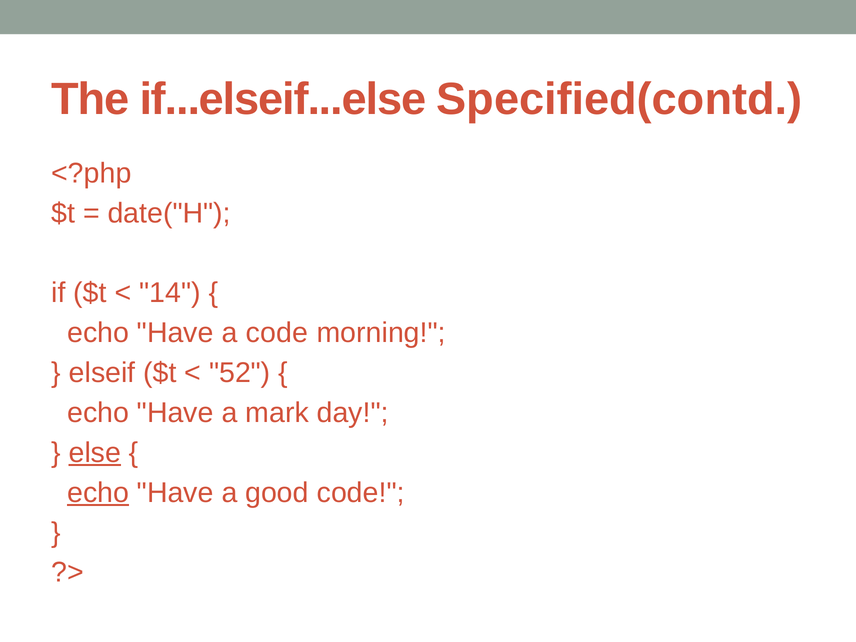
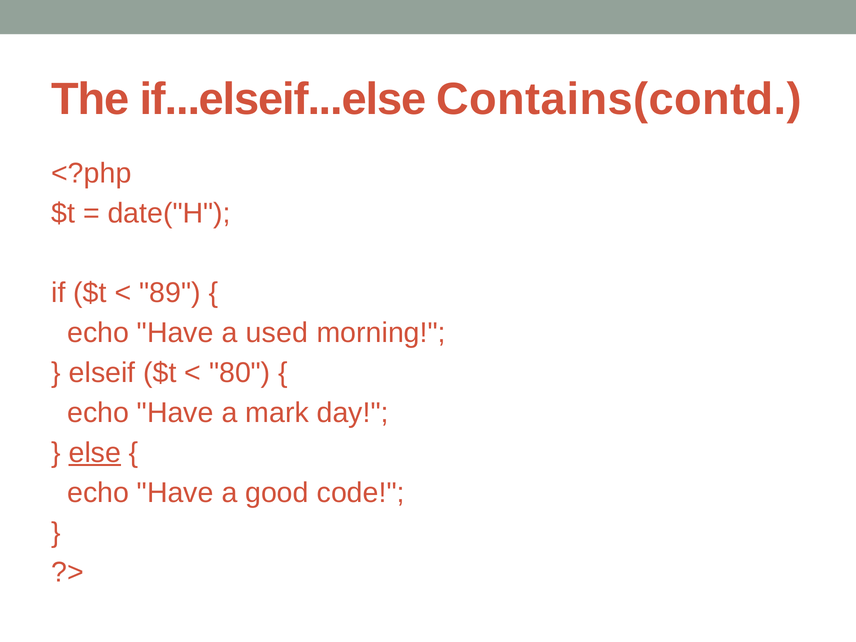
Specified(contd: Specified(contd -> Contains(contd (619, 99)
14: 14 -> 89 (170, 293)
a code: code -> used (277, 333)
52: 52 -> 80 (240, 373)
echo underline: present -> none (98, 493)
